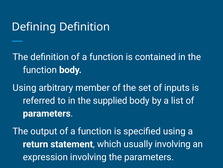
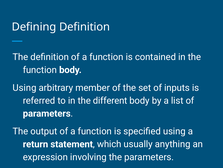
supplied: supplied -> different (110, 100)
usually involving: involving -> anything (173, 144)
